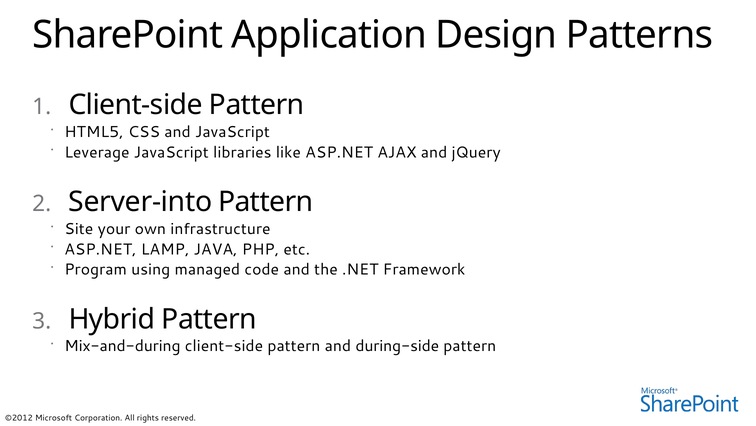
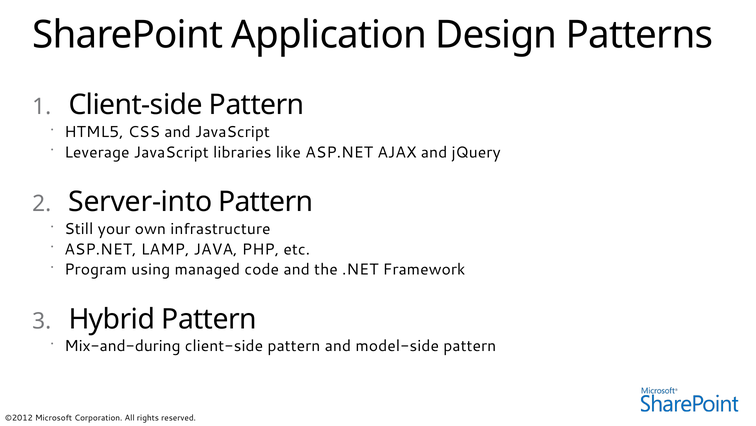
Site: Site -> Still (79, 229)
during-side: during-side -> model-side (397, 346)
